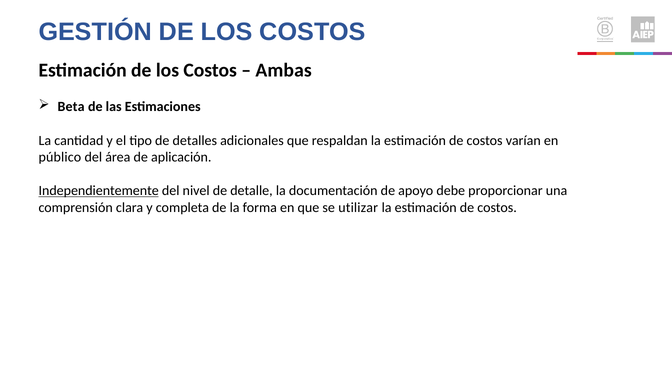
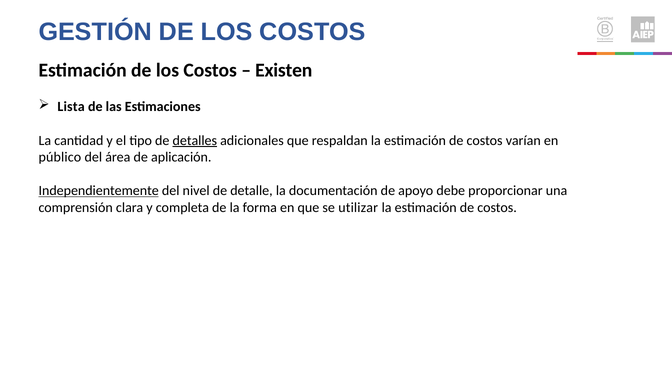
Ambas: Ambas -> Existen (284, 70)
Beta: Beta -> Lista (71, 107)
detalles underline: none -> present (195, 140)
